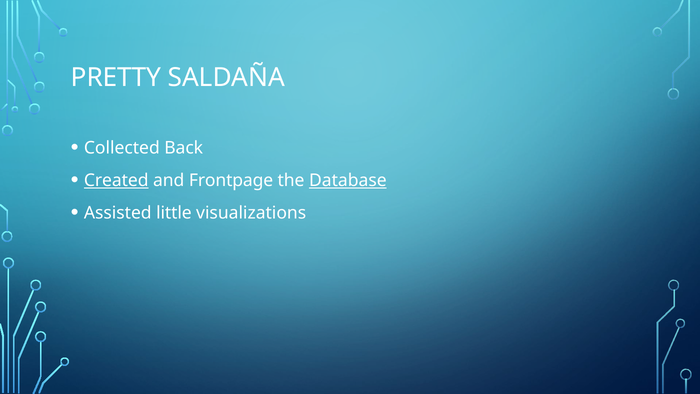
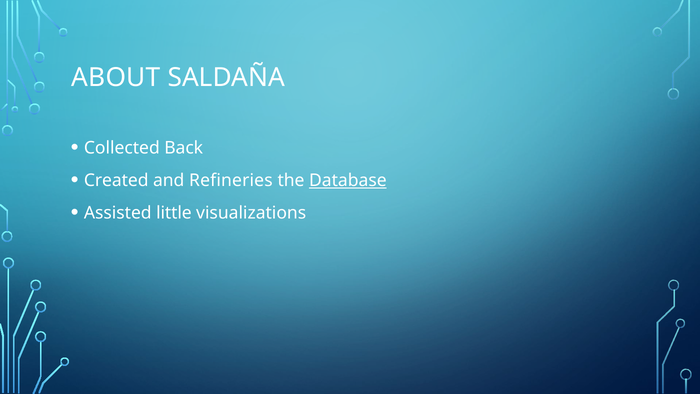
PRETTY: PRETTY -> ABOUT (116, 78)
Created underline: present -> none (116, 180)
Frontpage: Frontpage -> Refineries (231, 180)
